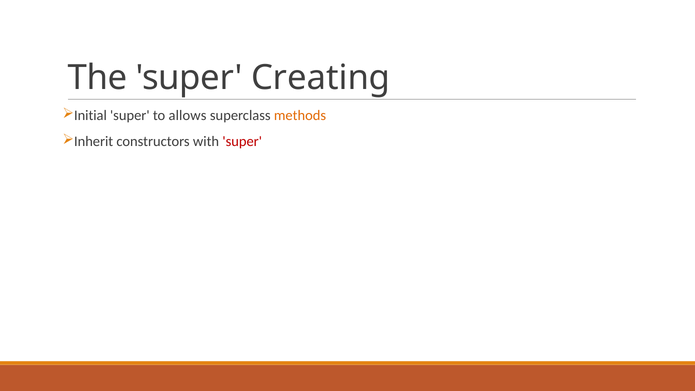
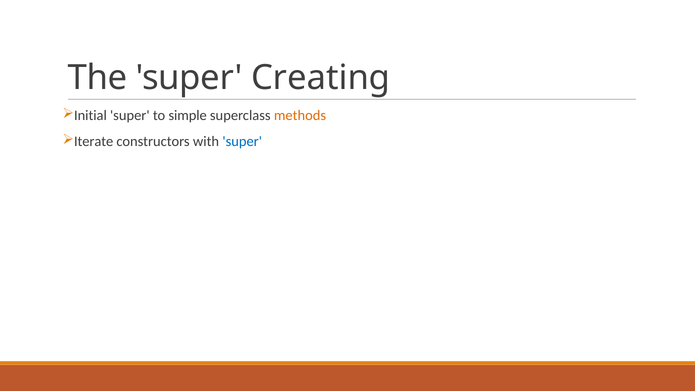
allows: allows -> simple (188, 116)
Inherit: Inherit -> Iterate (94, 141)
super colour: red -> blue (242, 141)
